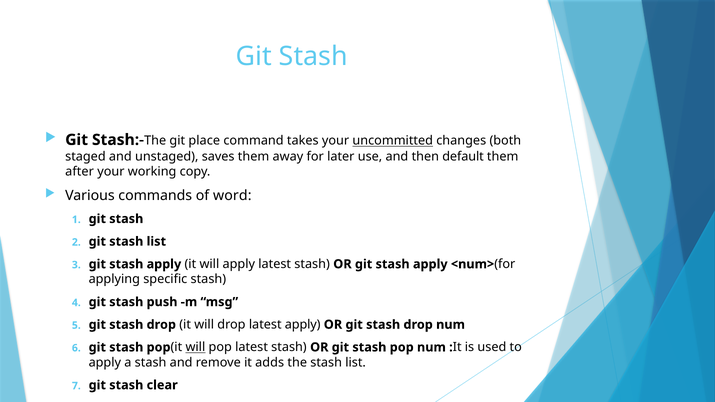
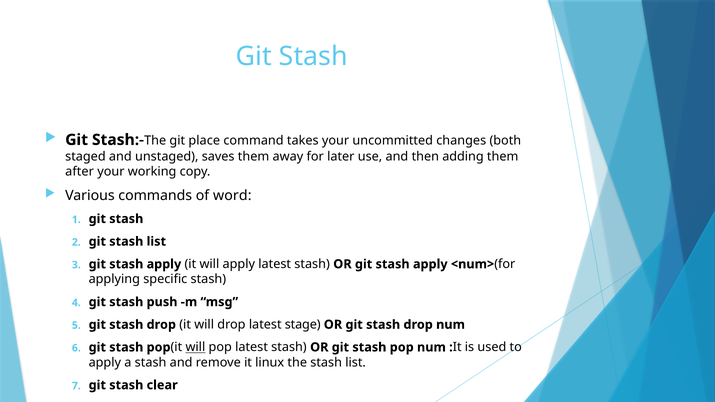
uncommitted underline: present -> none (393, 141)
default: default -> adding (463, 157)
latest apply: apply -> stage (303, 325)
adds: adds -> linux (270, 363)
